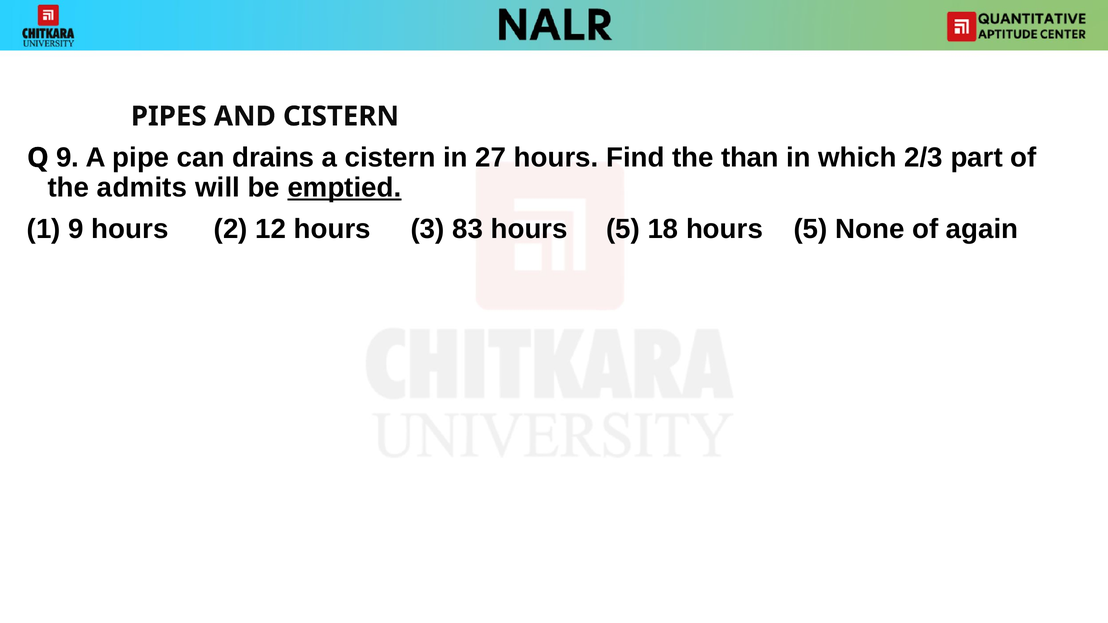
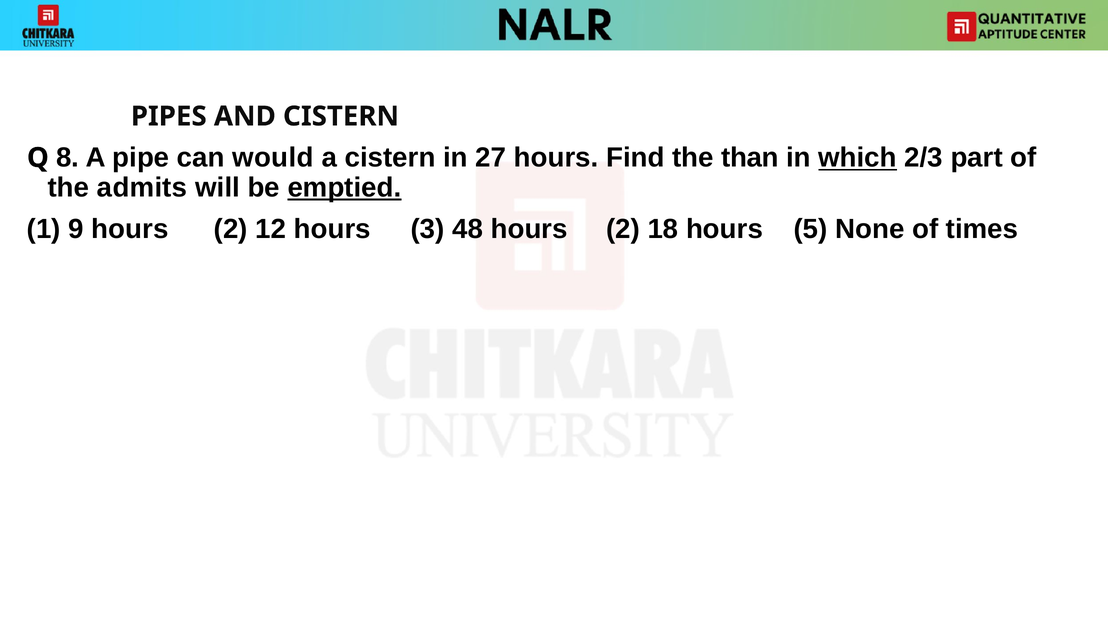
Q 9: 9 -> 8 (68, 158)
drains: drains -> would (273, 158)
which underline: none -> present (858, 158)
83: 83 -> 48 (468, 229)
5: 5 -> 2 (623, 229)
again: again -> times (982, 229)
